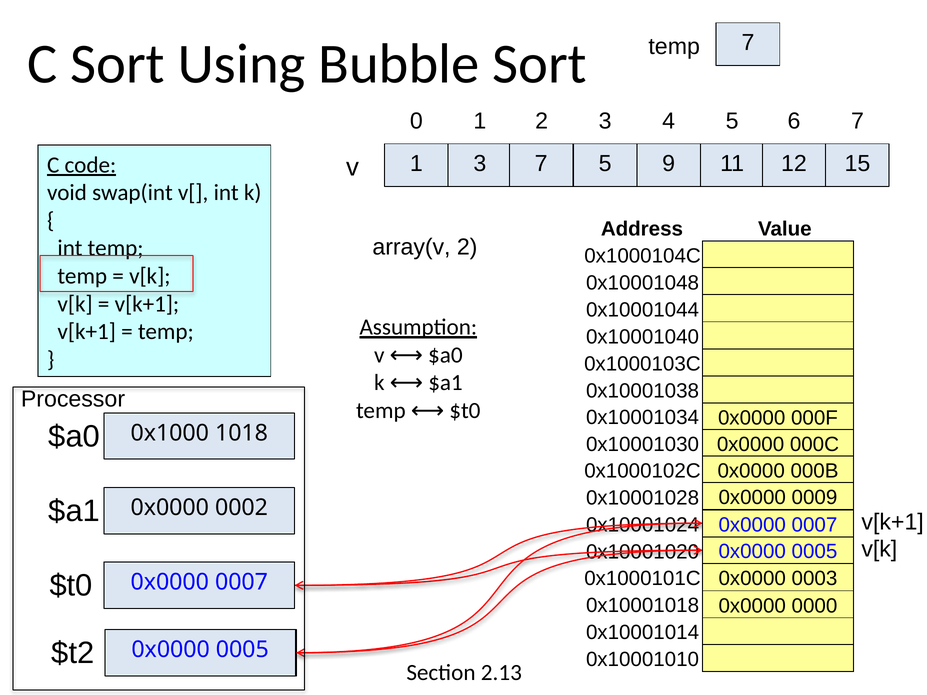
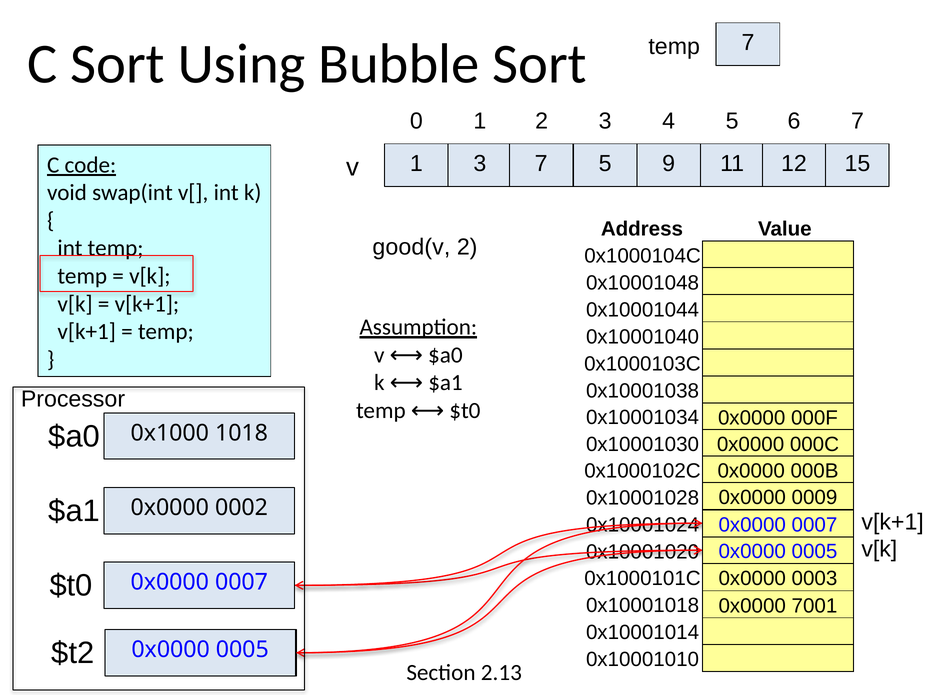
array(v: array(v -> good(v (411, 247)
0000: 0000 -> 7001 (814, 606)
